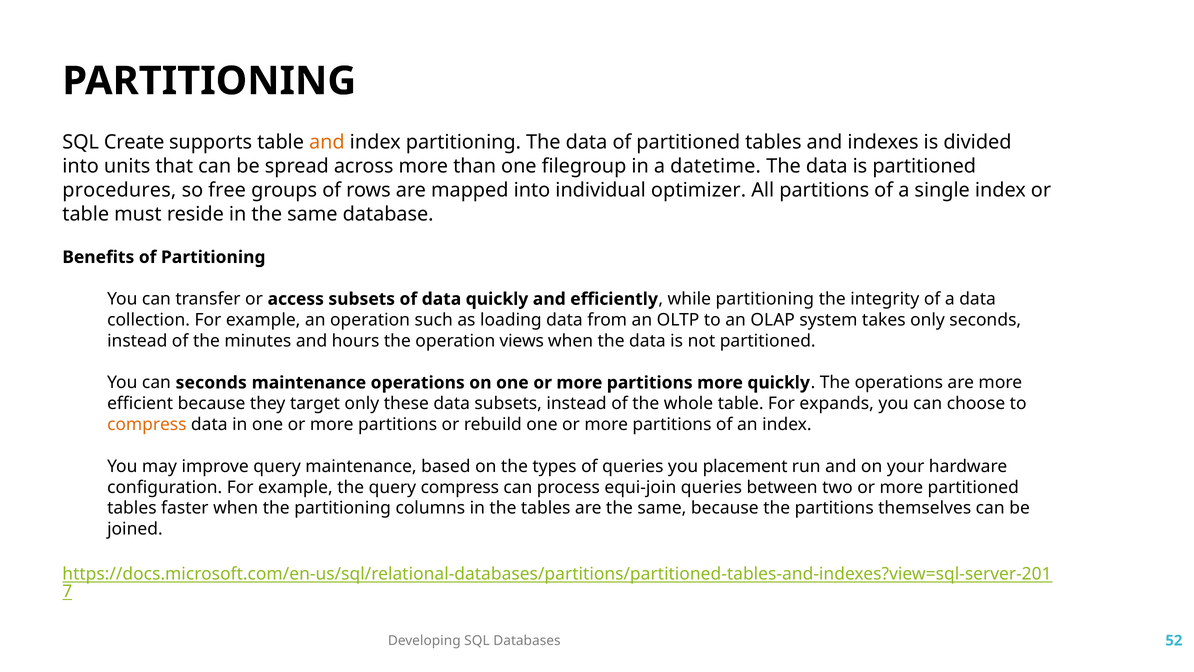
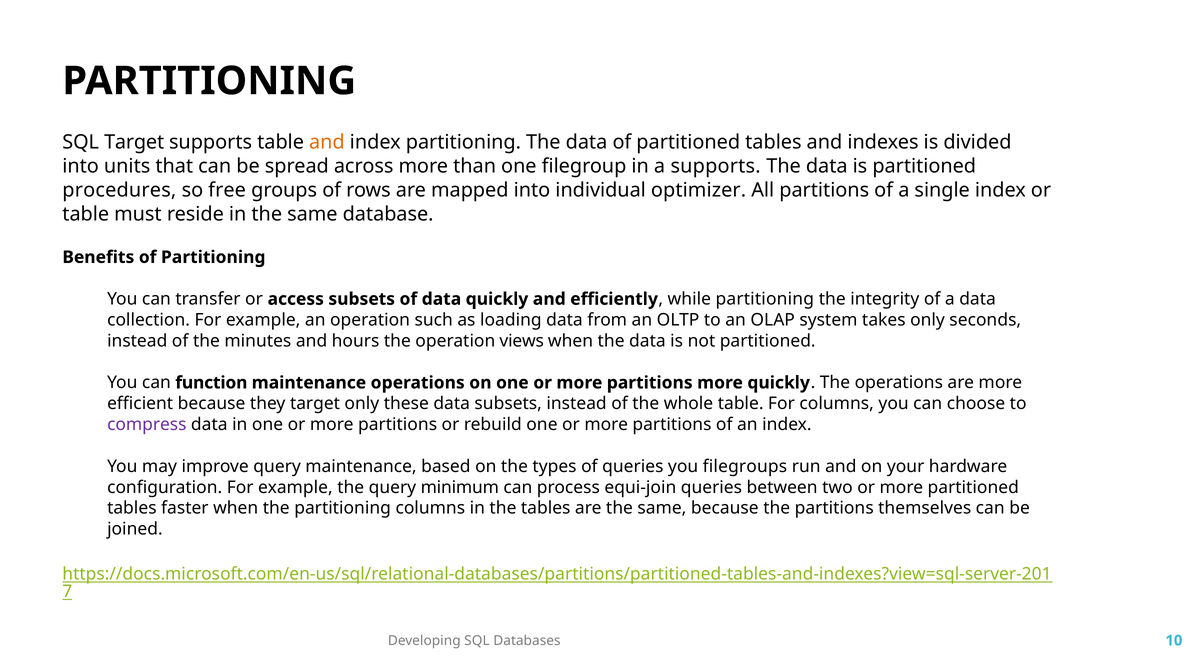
SQL Create: Create -> Target (134, 142)
a datetime: datetime -> supports (716, 166)
can seconds: seconds -> function (211, 382)
For expands: expands -> columns (837, 403)
compress colour: orange -> purple (147, 424)
placement: placement -> filegroups (745, 466)
query compress: compress -> minimum (460, 487)
52: 52 -> 10 (1174, 640)
